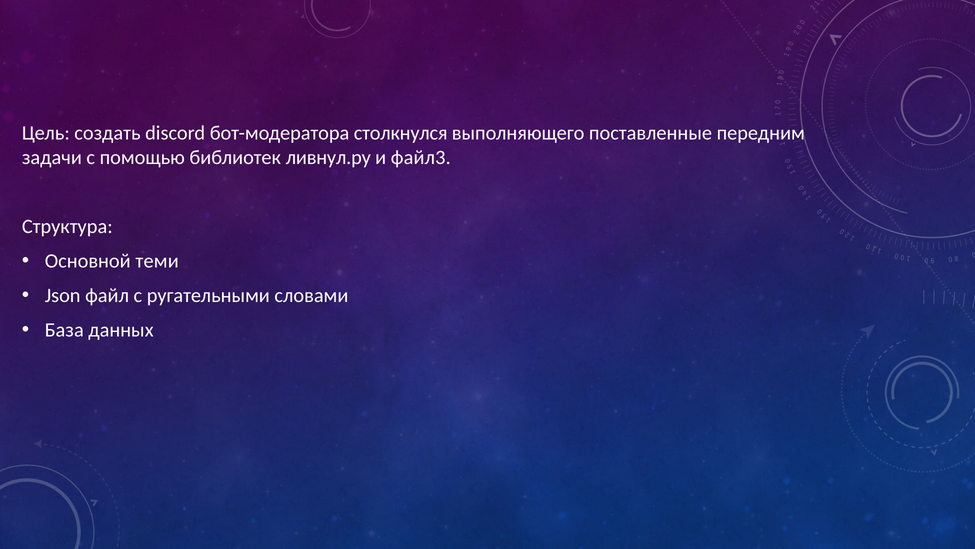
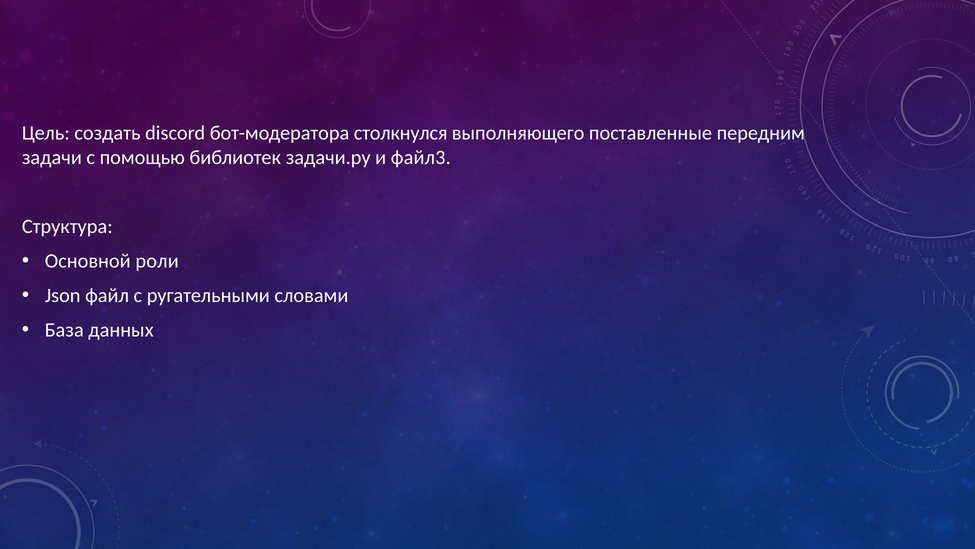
ливнул.py: ливнул.py -> задачи.py (328, 157)
теми: теми -> роли (157, 261)
